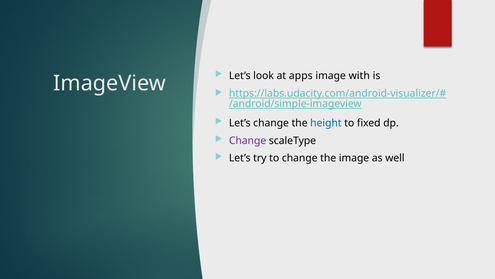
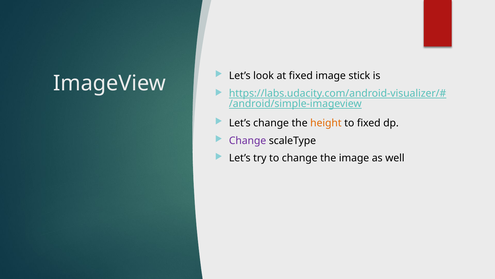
at apps: apps -> fixed (301, 76)
with: with -> stick (359, 76)
height colour: blue -> orange (326, 123)
